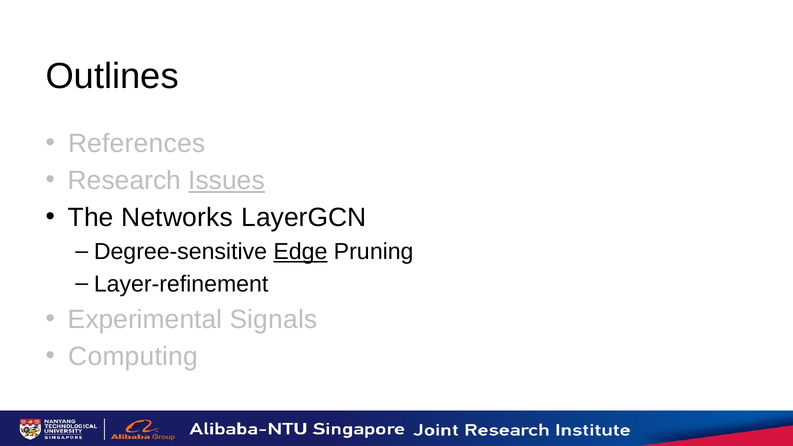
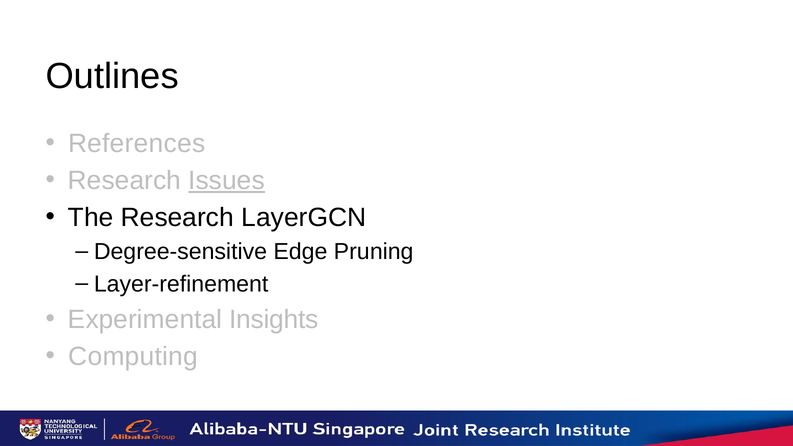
The Networks: Networks -> Research (177, 218)
Edge underline: present -> none (300, 252)
Signals: Signals -> Insights (274, 319)
